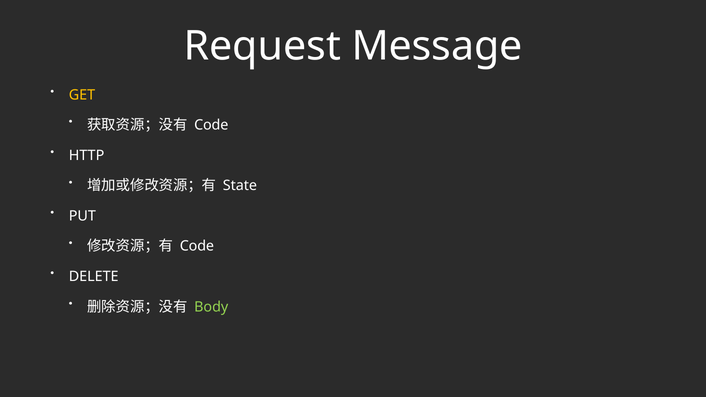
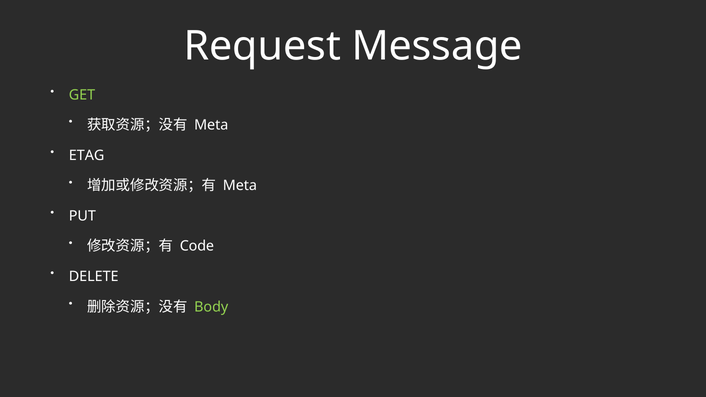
GET colour: yellow -> light green (82, 95)
Code: Code -> Meta (211, 125)
HTTP: HTTP -> ETAG (87, 155)
State: State -> Meta (240, 186)
